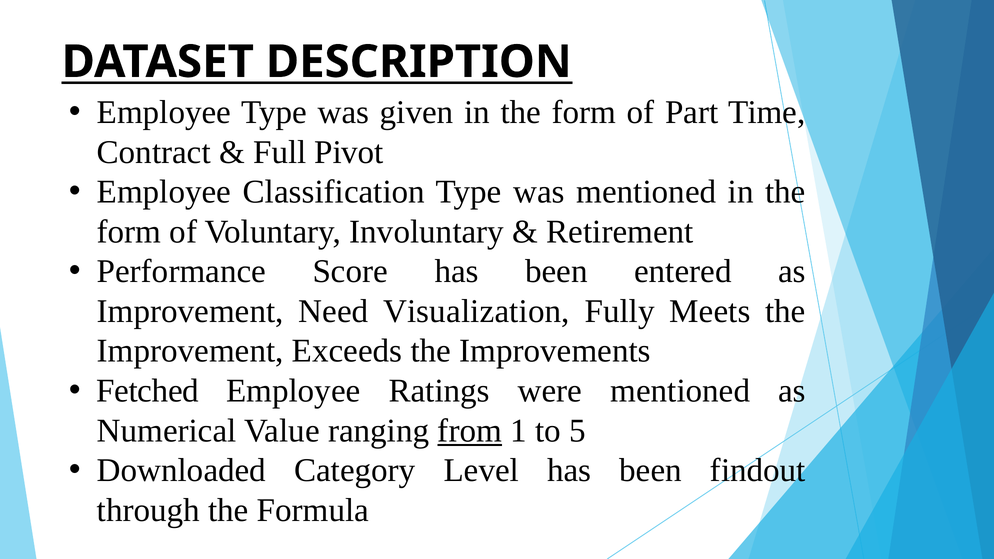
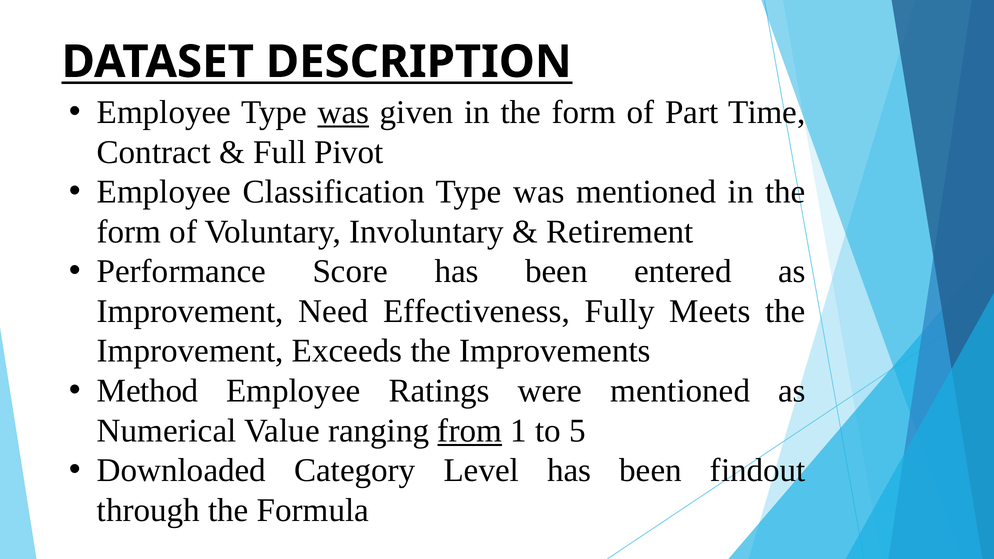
was underline: none -> present (343, 113)
Visualization: Visualization -> Effectiveness (476, 311)
Fetched: Fetched -> Method (148, 391)
